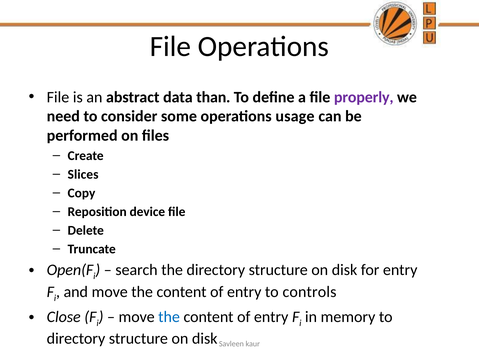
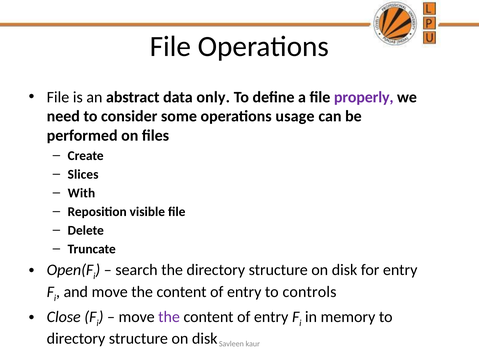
than: than -> only (213, 97)
Copy: Copy -> With (81, 193)
device: device -> visible (147, 211)
the colour: blue -> purple (169, 316)
